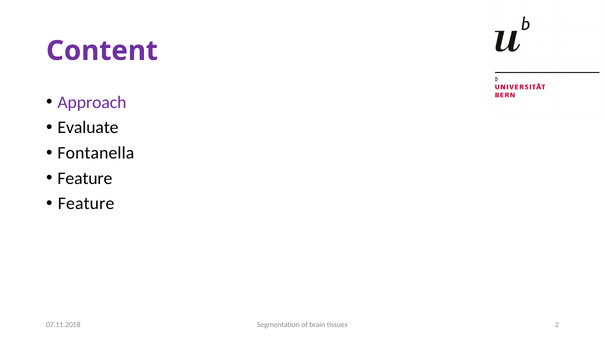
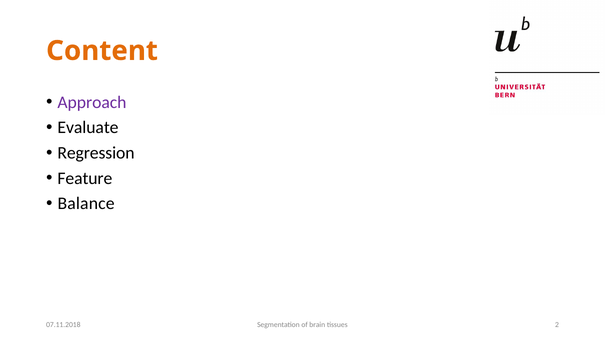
Content colour: purple -> orange (102, 51)
Fontanella: Fontanella -> Regression (96, 153)
Feature: Feature -> Balance (86, 204)
